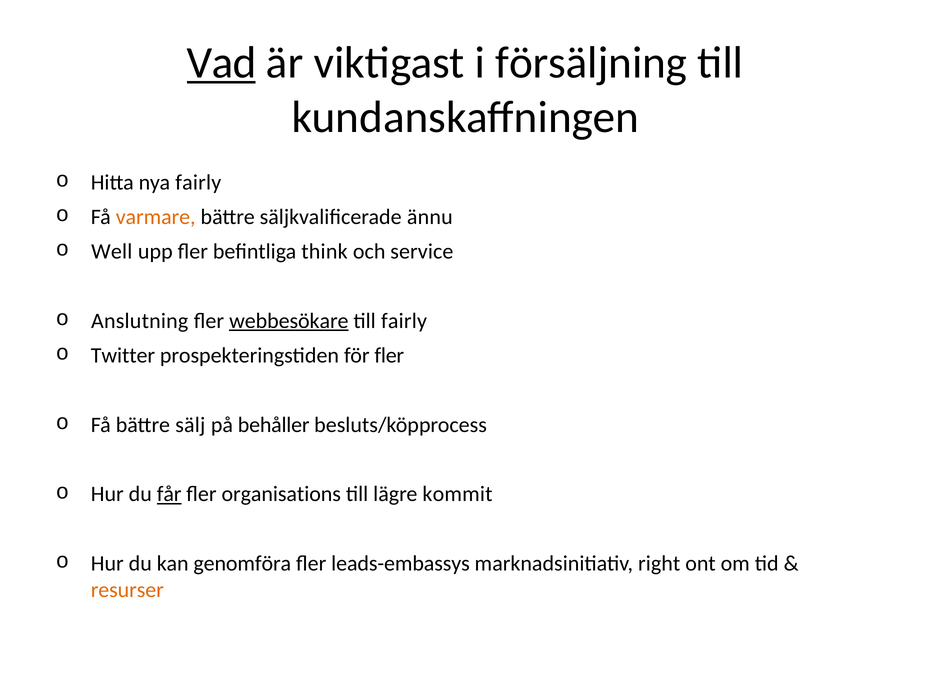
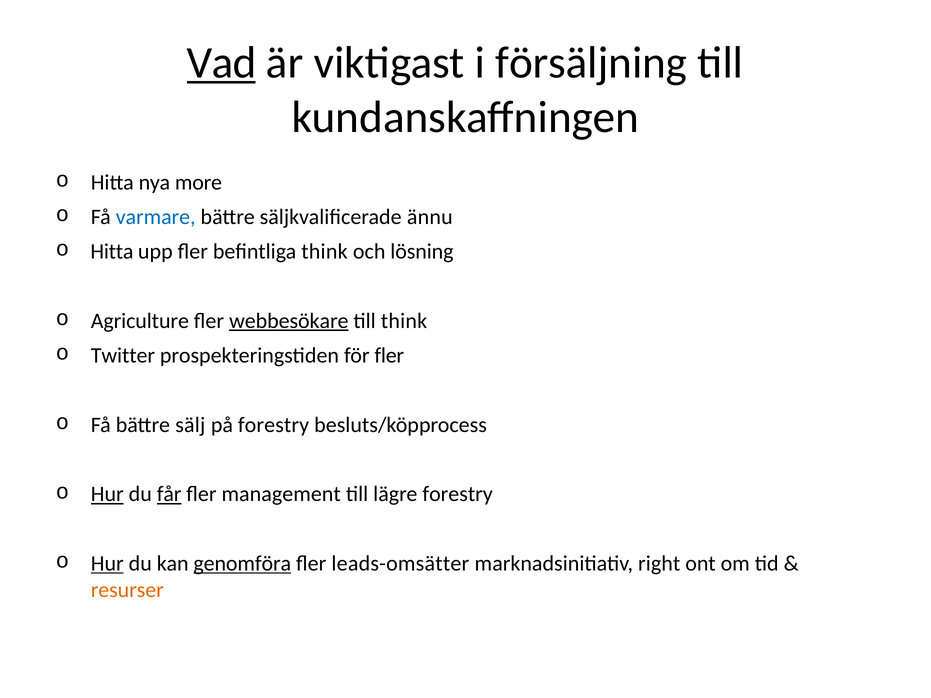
nya fairly: fairly -> more (198, 182)
varmare colour: orange -> blue (156, 217)
Well: Well -> Hitta (112, 252)
service: service -> lösning (422, 252)
Anslutning: Anslutning -> Agriculture (140, 321)
till fairly: fairly -> think (404, 321)
på behåller: behåller -> forestry (274, 425)
Hur underline: none -> present (107, 494)
organisations: organisations -> management (281, 494)
lägre kommit: kommit -> forestry (458, 494)
Hur underline: none -> present (107, 564)
genomföra underline: none -> present (242, 564)
leads-embassys: leads-embassys -> leads-omsätter (400, 564)
